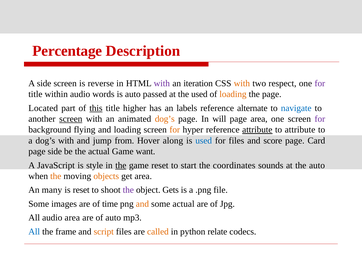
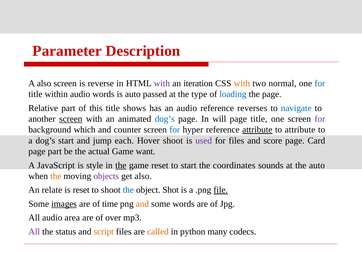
Percentage: Percentage -> Parameter (67, 51)
A side: side -> also (44, 84)
respect: respect -> normal (282, 84)
for colour: purple -> blue (320, 84)
the used: used -> type (199, 94)
loading colour: orange -> blue (233, 94)
Located: Located -> Relative (43, 108)
this underline: present -> none (96, 108)
higher: higher -> shows (135, 108)
an labels: labels -> audio (187, 108)
alternate: alternate -> reverses (252, 108)
dog’s colour: orange -> blue (165, 119)
page area: area -> title (259, 119)
flying: flying -> which (85, 130)
and loading: loading -> counter (127, 130)
for colour: orange -> blue (175, 130)
dog’s with: with -> start (66, 141)
from: from -> each (124, 141)
Hover along: along -> shoot (173, 141)
used colour: blue -> purple (204, 141)
page side: side -> part (55, 152)
objects colour: orange -> purple (106, 176)
get area: area -> also (143, 176)
many: many -> relate (52, 190)
the colour: purple -> blue (128, 190)
Gets: Gets -> Shot (171, 190)
file underline: none -> present (221, 190)
images underline: none -> present (64, 204)
some actual: actual -> words (184, 204)
of auto: auto -> over (113, 218)
All colour: blue -> purple (34, 232)
frame: frame -> status (66, 232)
relate: relate -> many (217, 232)
